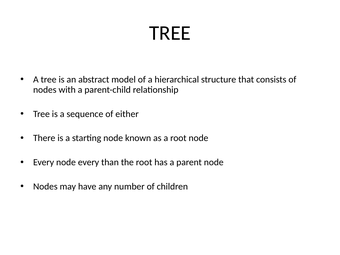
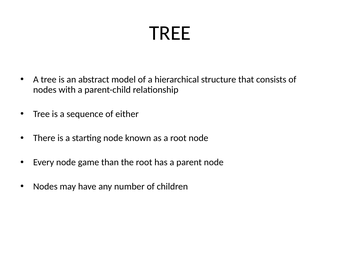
node every: every -> game (89, 162)
